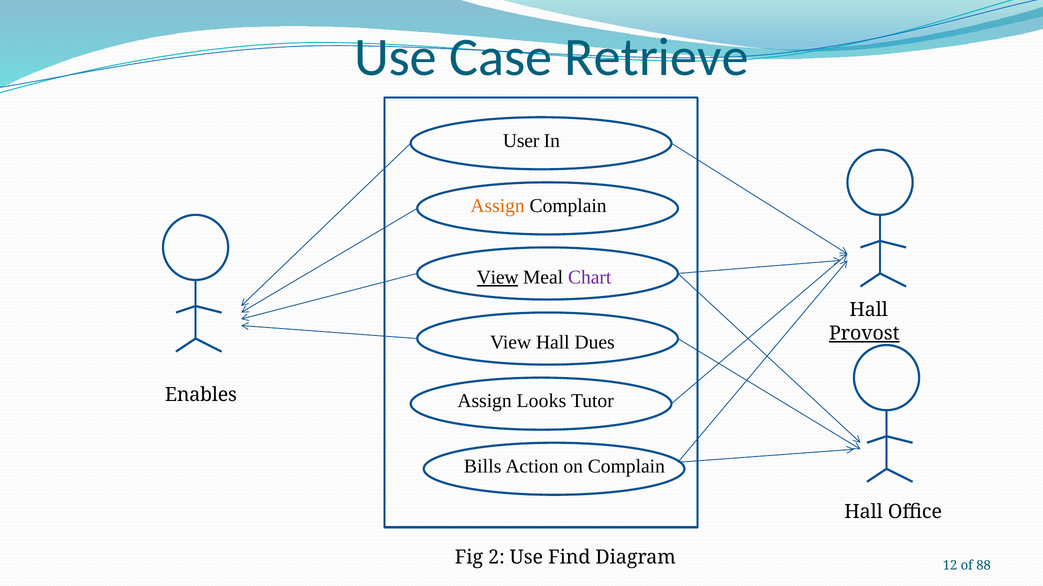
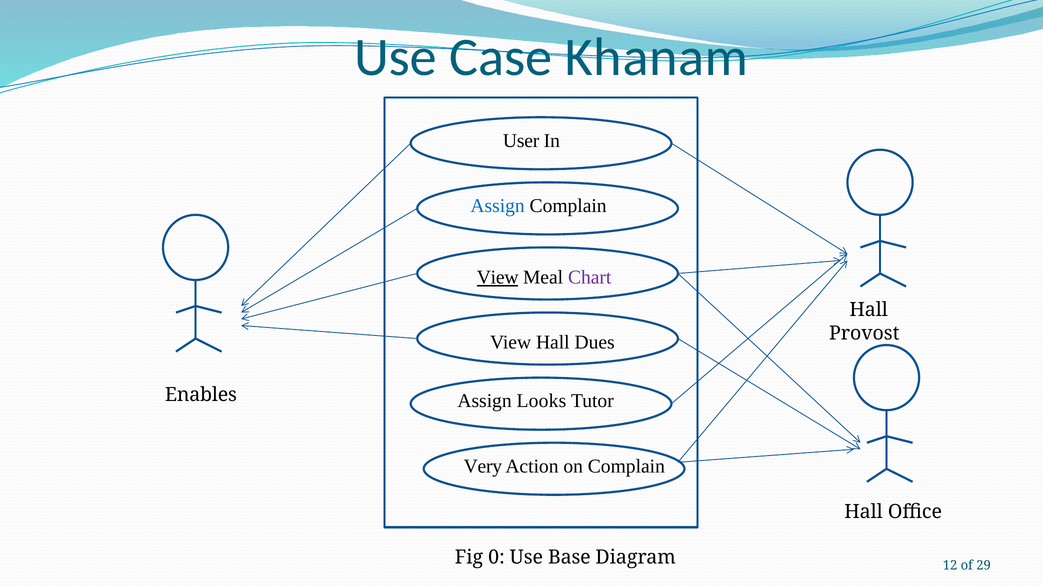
Retrieve: Retrieve -> Khanam (656, 58)
Assign colour: orange -> blue (498, 206)
Provost underline: present -> none (864, 334)
Bills: Bills -> Very (483, 467)
2: 2 -> 0 (496, 558)
Find: Find -> Base (569, 558)
88: 88 -> 29 (984, 566)
